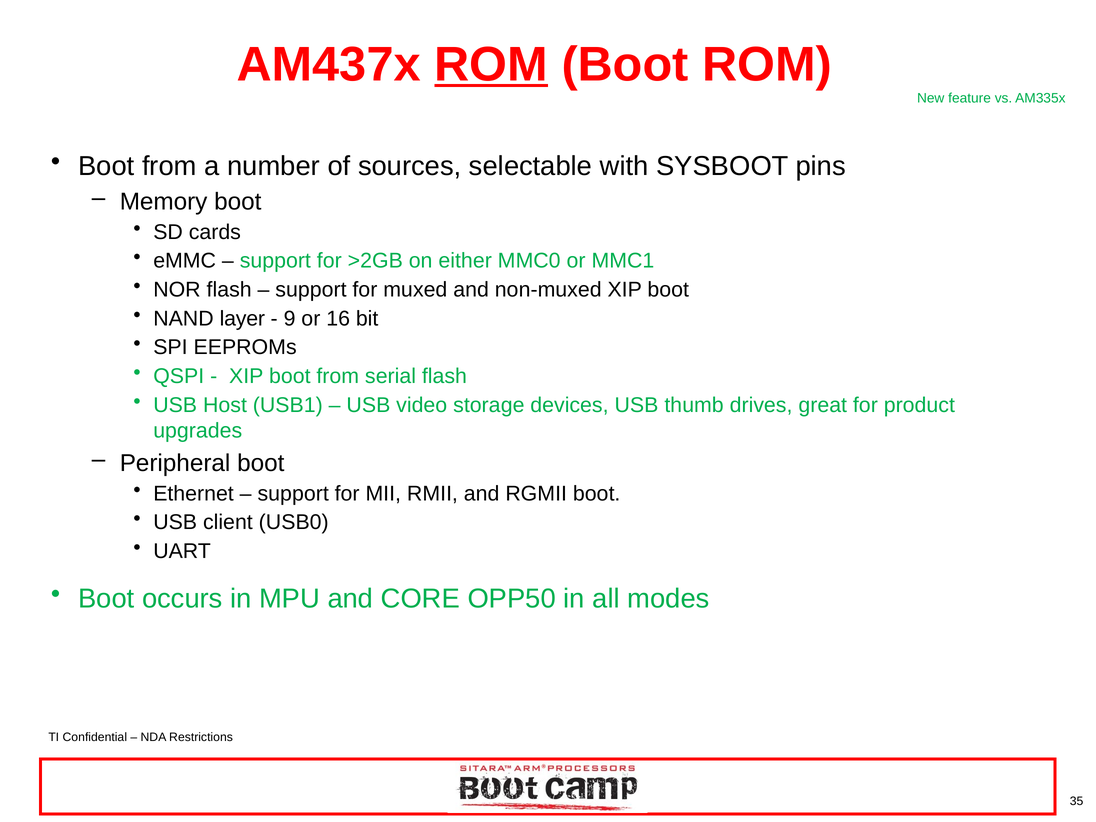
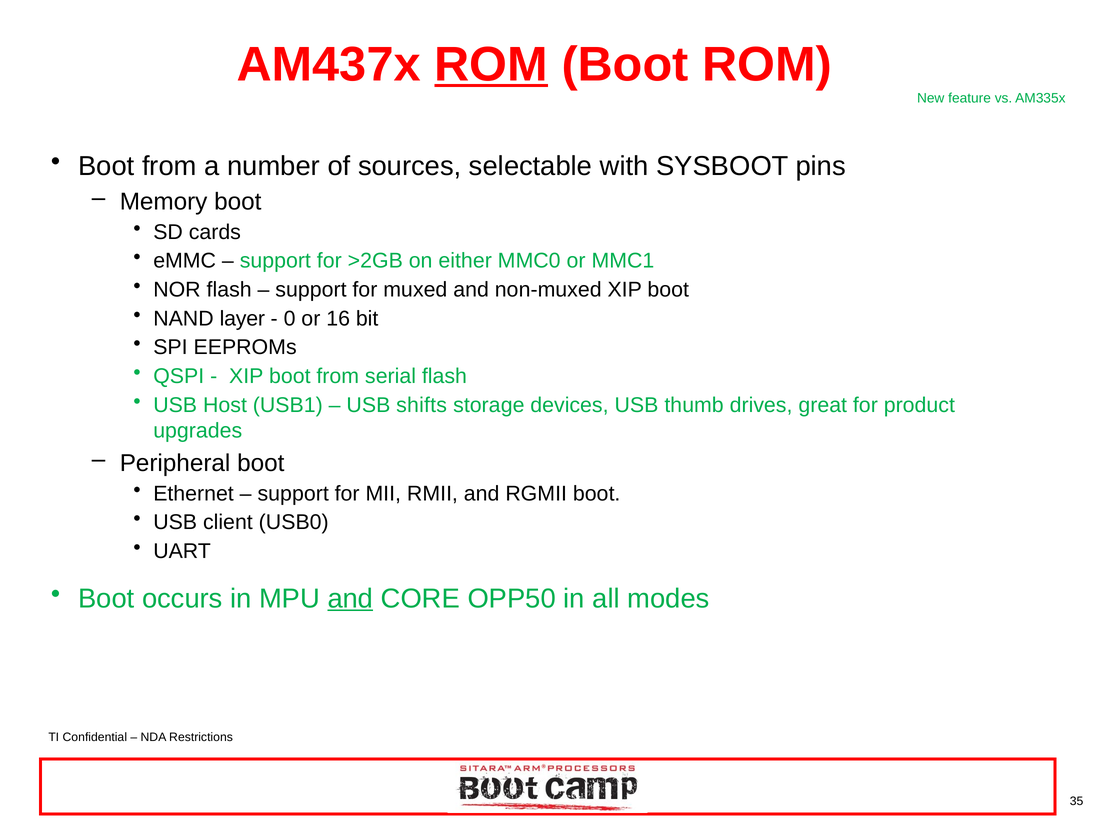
9: 9 -> 0 (290, 319)
video: video -> shifts (422, 405)
and underline: none -> present (350, 599)
